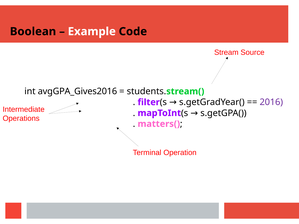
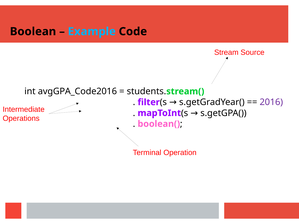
Example colour: white -> light blue (92, 32)
avgGPA_Gives2016: avgGPA_Gives2016 -> avgGPA_Code2016 (77, 91)
matters(: matters( -> boolean( (159, 124)
